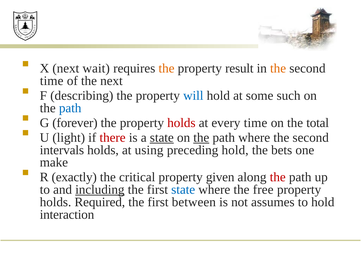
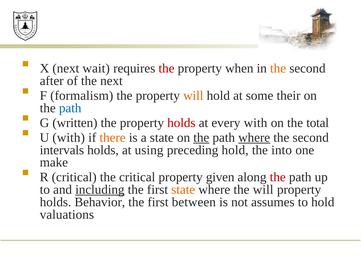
the colour: orange -> red (167, 69)
result: result -> when (239, 69)
time: time -> after (52, 81)
describing: describing -> formalism (82, 96)
will colour: blue -> orange (193, 96)
such: such -> their (289, 96)
forever: forever -> written (75, 123)
every time: time -> with (256, 123)
U light: light -> with (69, 138)
there colour: red -> orange (113, 138)
state underline: present -> none (162, 138)
where underline: none -> present (254, 138)
bets: bets -> into (282, 150)
R exactly: exactly -> critical (74, 178)
state colour: blue -> orange (183, 190)
the free: free -> will (263, 190)
Required: Required -> Behavior (100, 203)
interaction: interaction -> valuations (67, 215)
